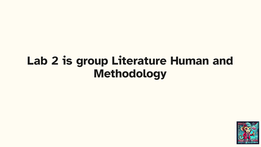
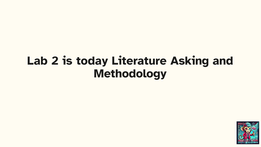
group: group -> today (92, 61)
Human: Human -> Asking (190, 61)
